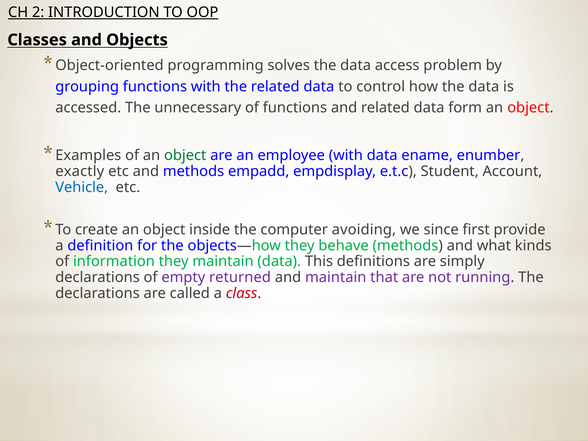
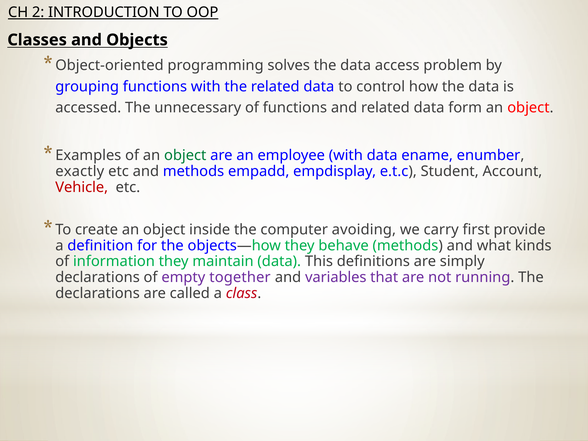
Vehicle colour: blue -> red (82, 187)
since: since -> carry (441, 230)
returned: returned -> together (240, 277)
and maintain: maintain -> variables (336, 277)
